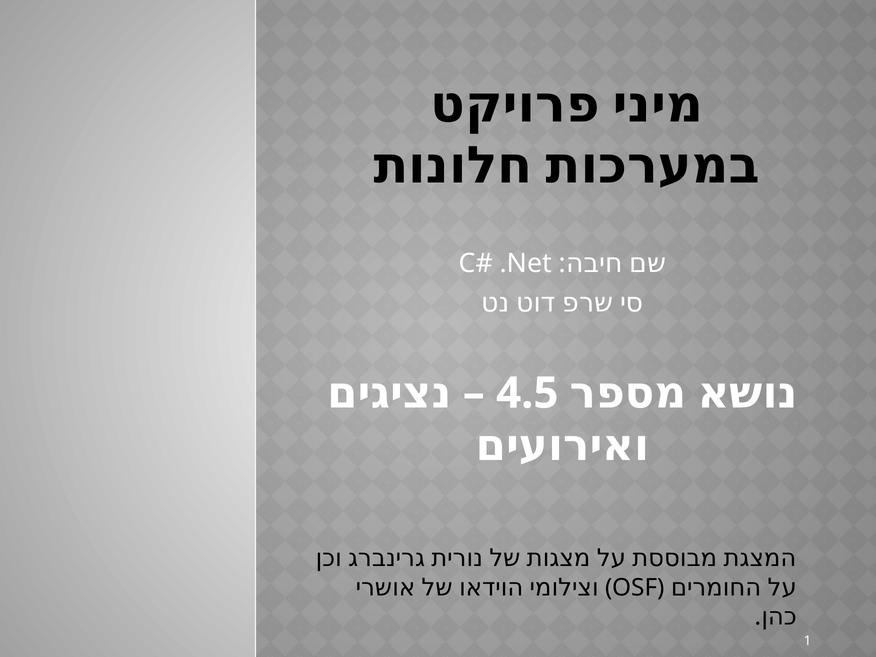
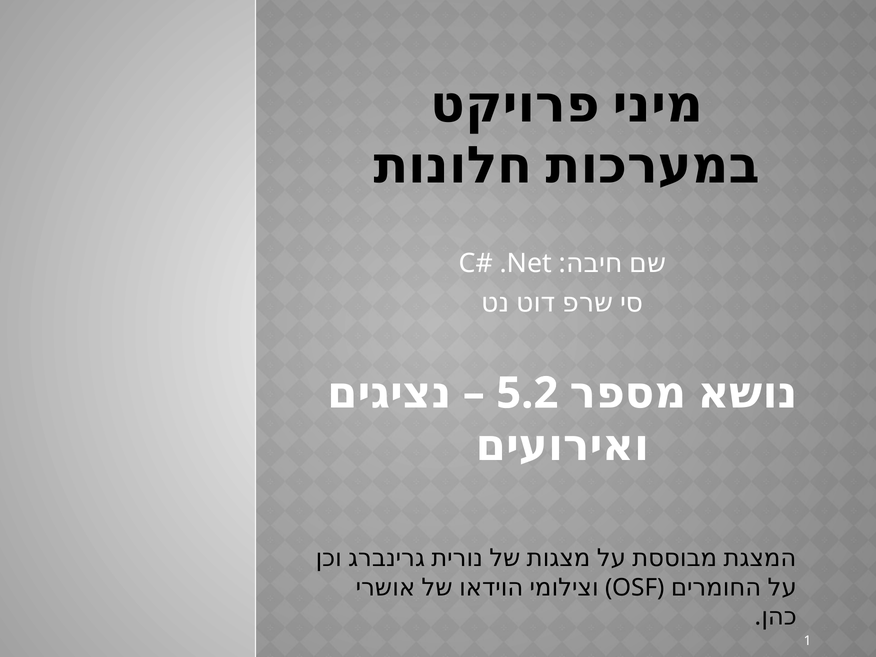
4.5: 4.5 -> 5.2 (527, 393)
